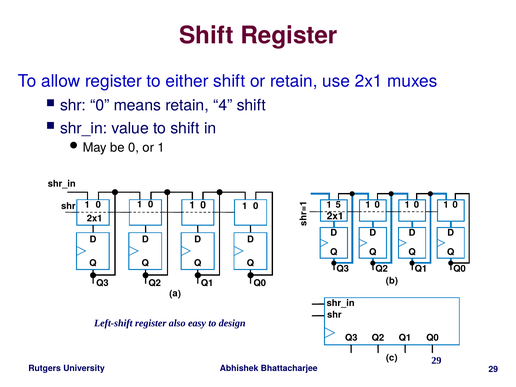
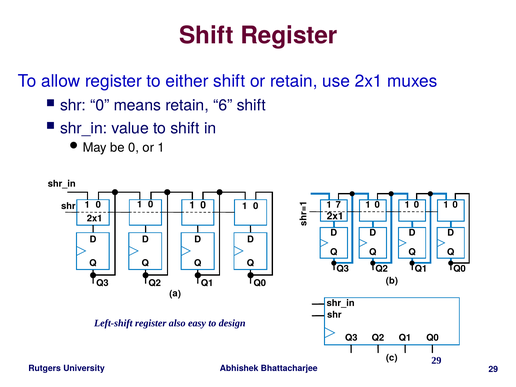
4: 4 -> 6 (223, 105)
5: 5 -> 7 (338, 205)
